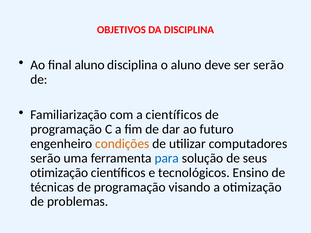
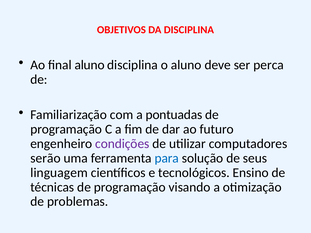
ser serão: serão -> perca (269, 65)
a científicos: científicos -> pontuadas (174, 115)
condições colour: orange -> purple (122, 144)
otimização: otimização -> linguagem (59, 173)
